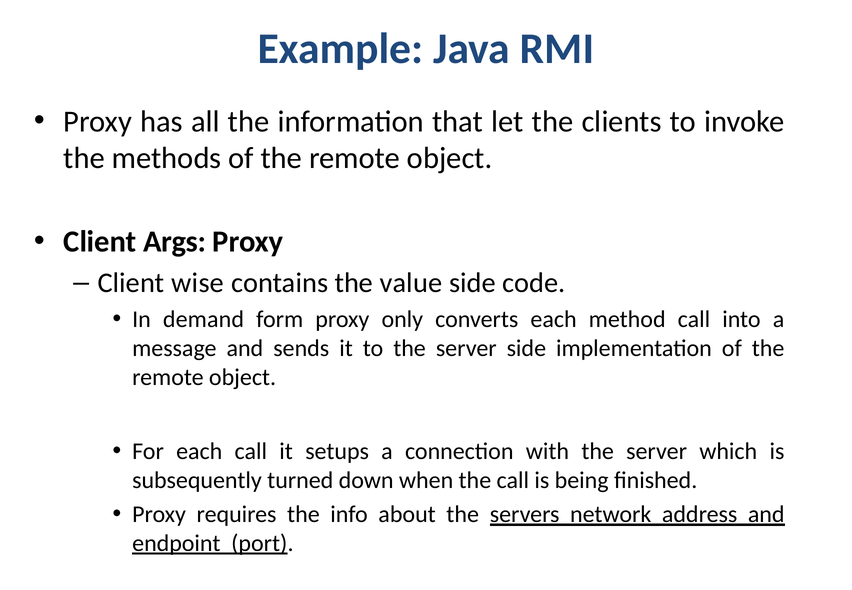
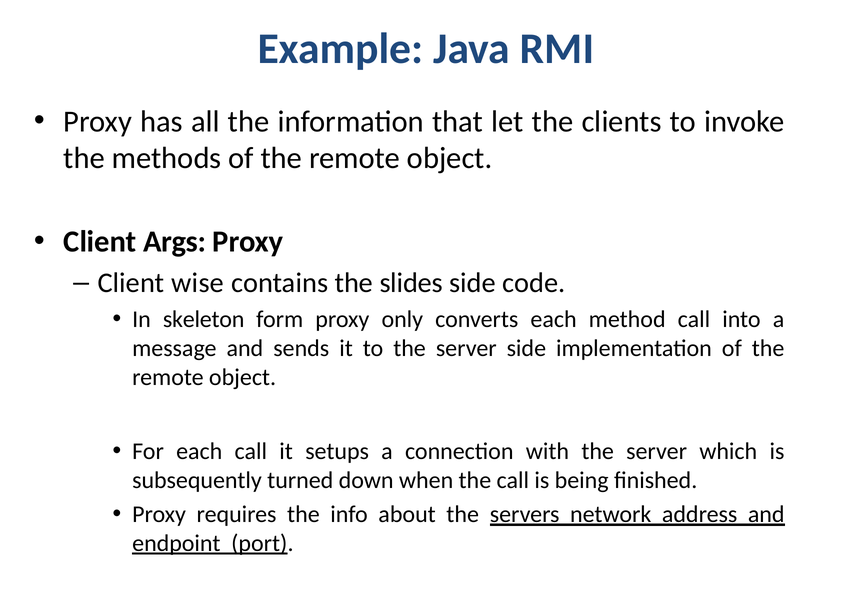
value: value -> slides (411, 283)
demand: demand -> skeleton (204, 319)
